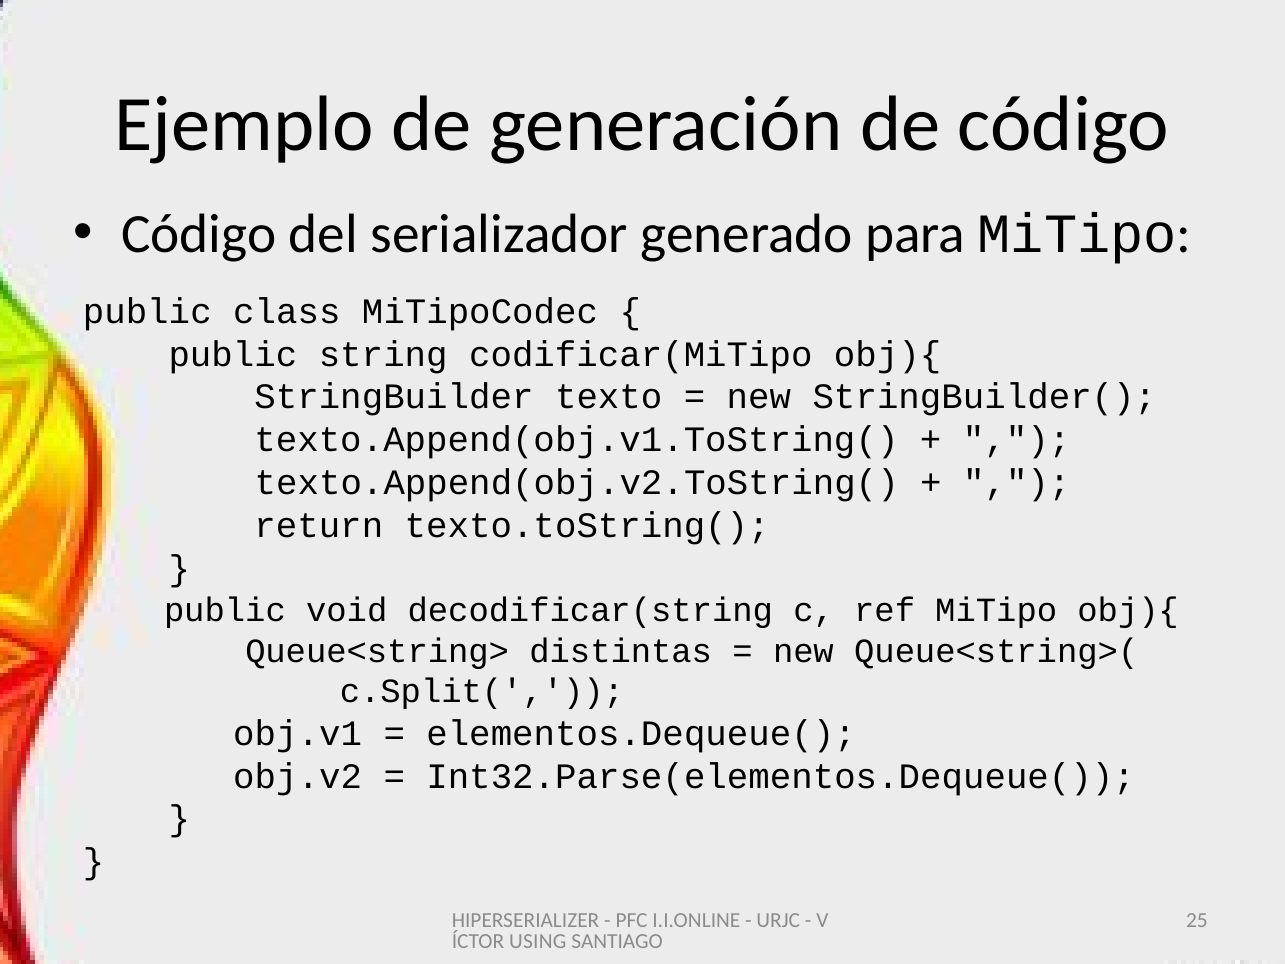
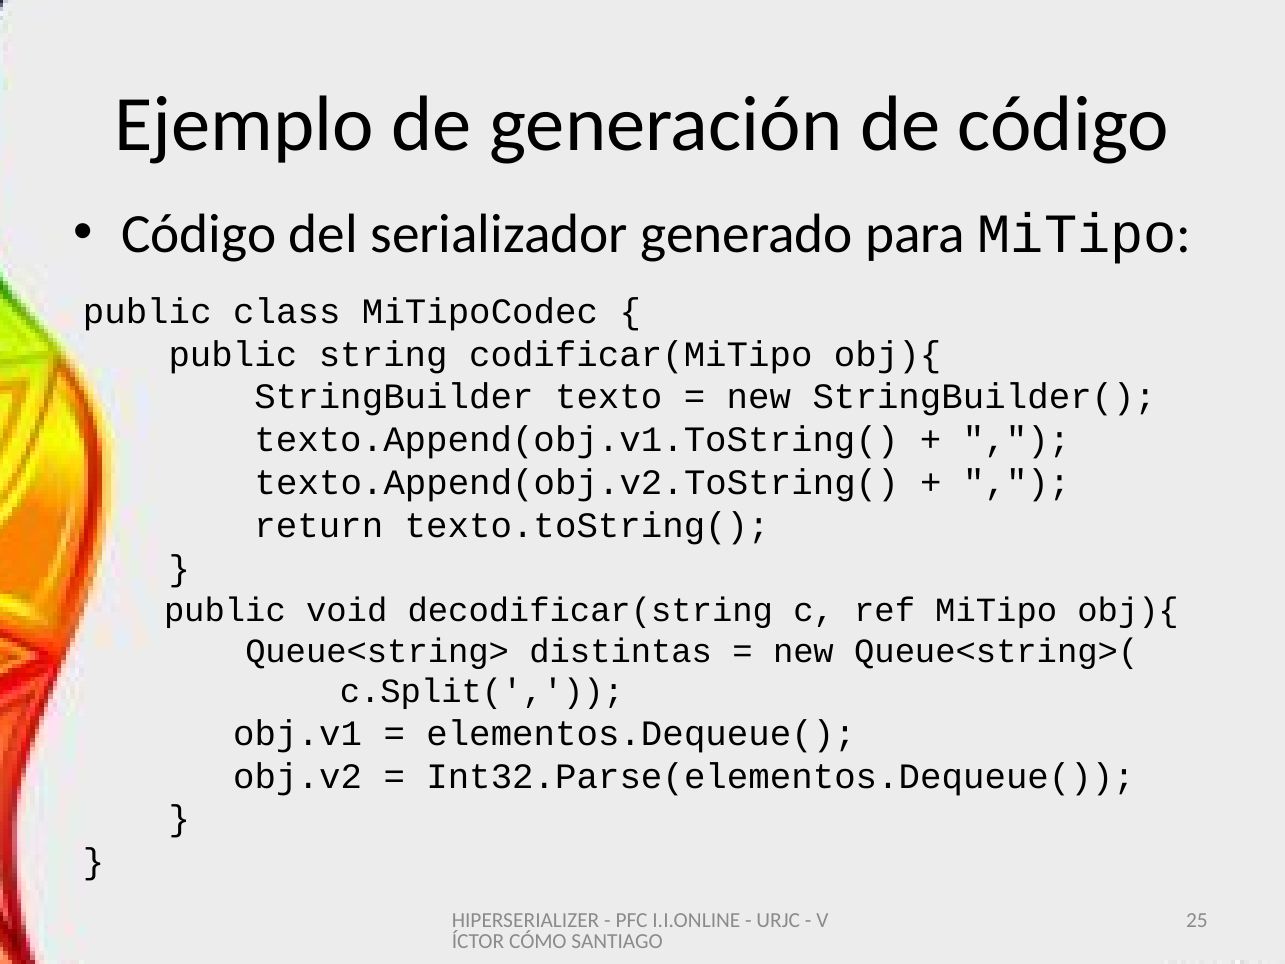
USING: USING -> CÓMO (538, 942)
